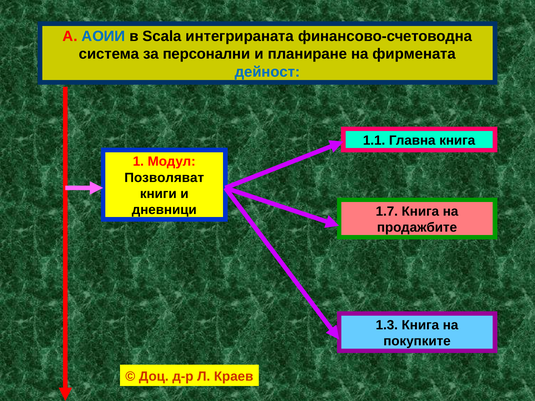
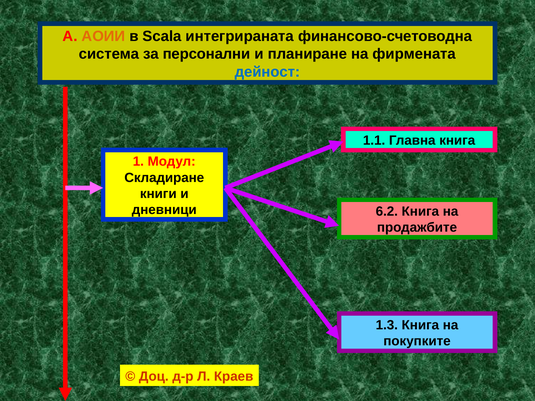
АОИИ colour: blue -> orange (103, 36)
Позволяват: Позволяват -> Складиране (164, 178)
1.7: 1.7 -> 6.2 (387, 212)
